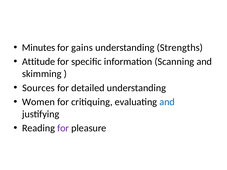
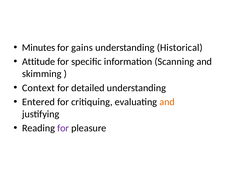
Strengths: Strengths -> Historical (180, 48)
Sources: Sources -> Context (38, 88)
Women: Women -> Entered (39, 102)
and colour: blue -> orange (167, 102)
